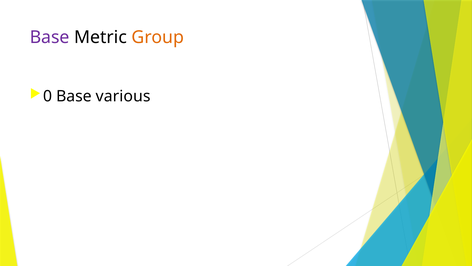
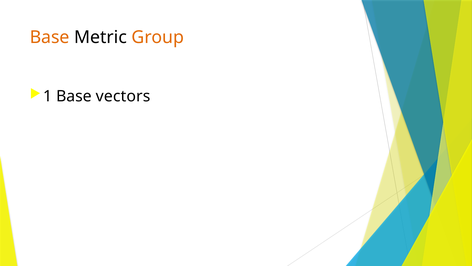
Base colour: purple -> orange (50, 37)
0: 0 -> 1 (48, 96)
various: various -> vectors (123, 96)
